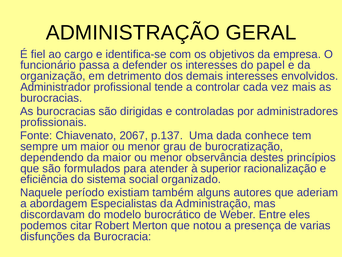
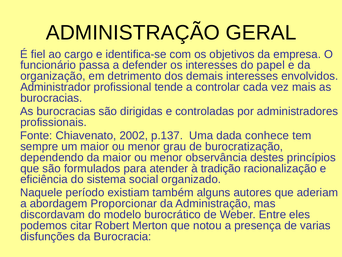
2067: 2067 -> 2002 (134, 135)
superior: superior -> tradição (221, 168)
Especialistas: Especialistas -> Proporcionar (124, 203)
